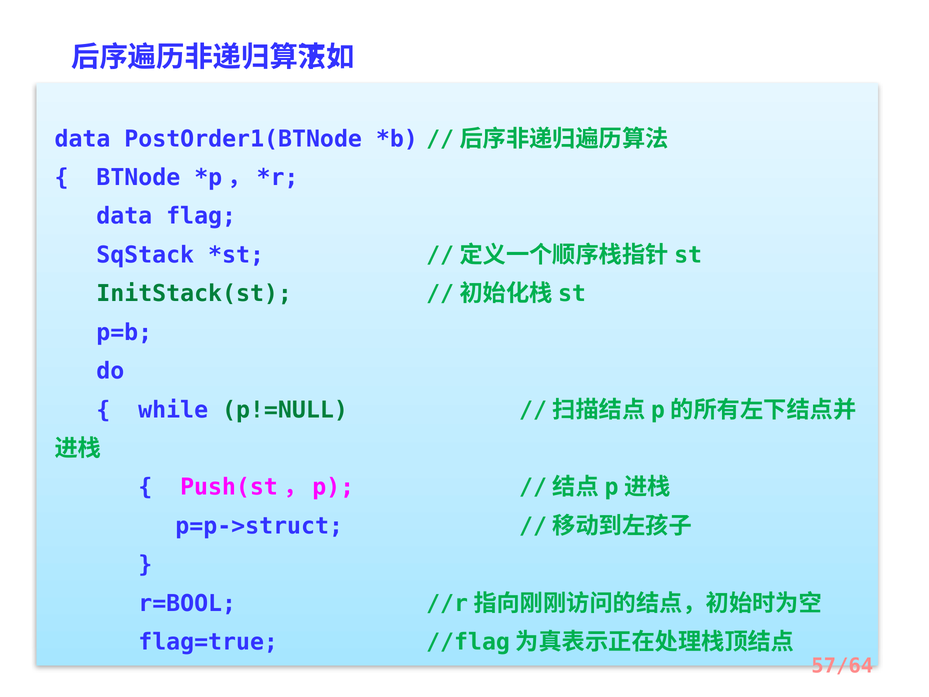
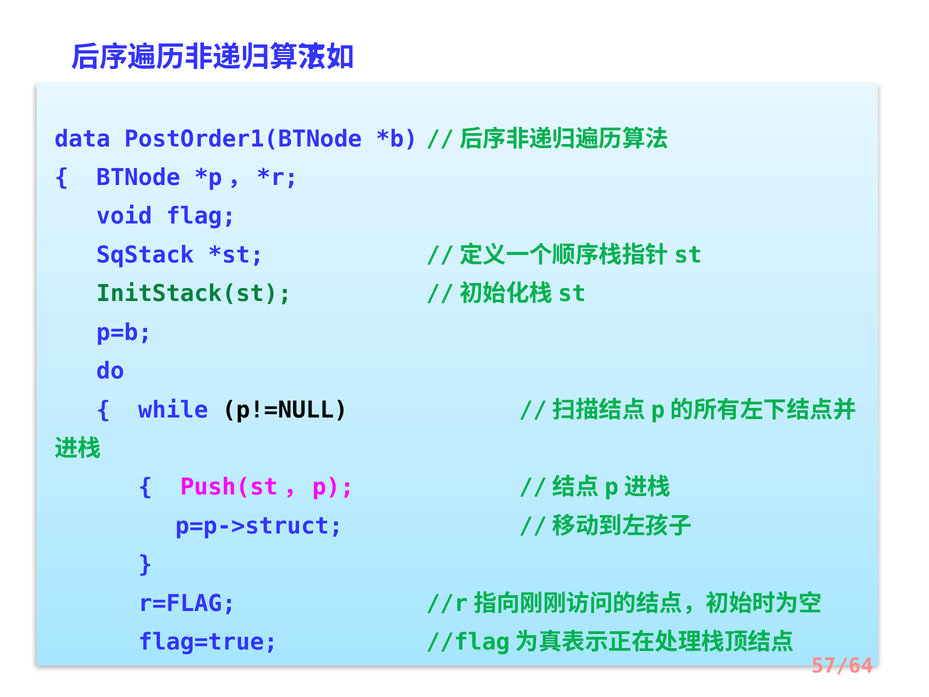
data: data -> void (124, 216)
p!=NULL colour: green -> black (285, 410)
r=BOOL: r=BOOL -> r=FLAG (187, 603)
